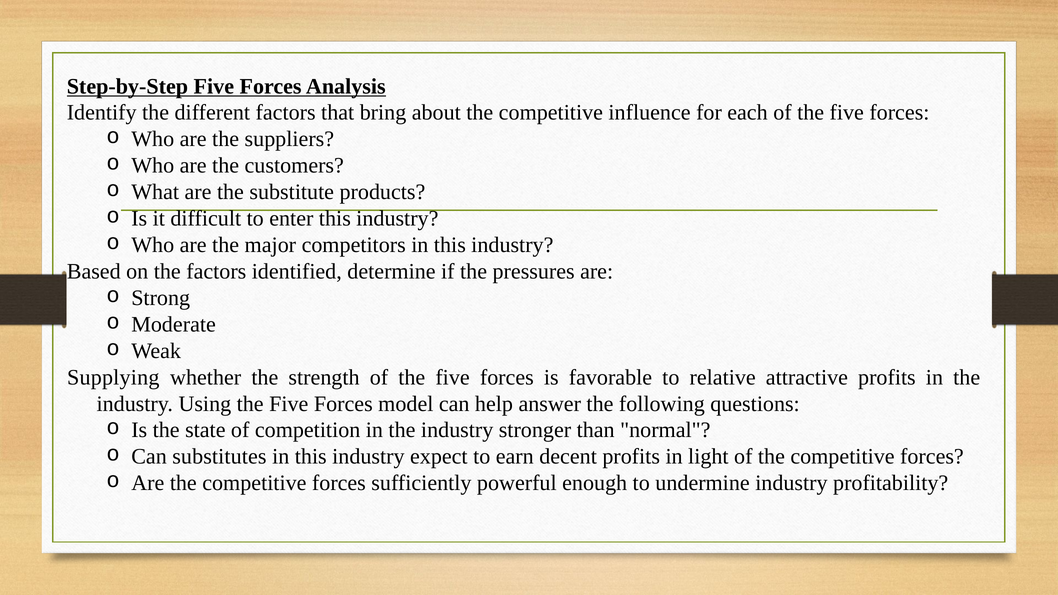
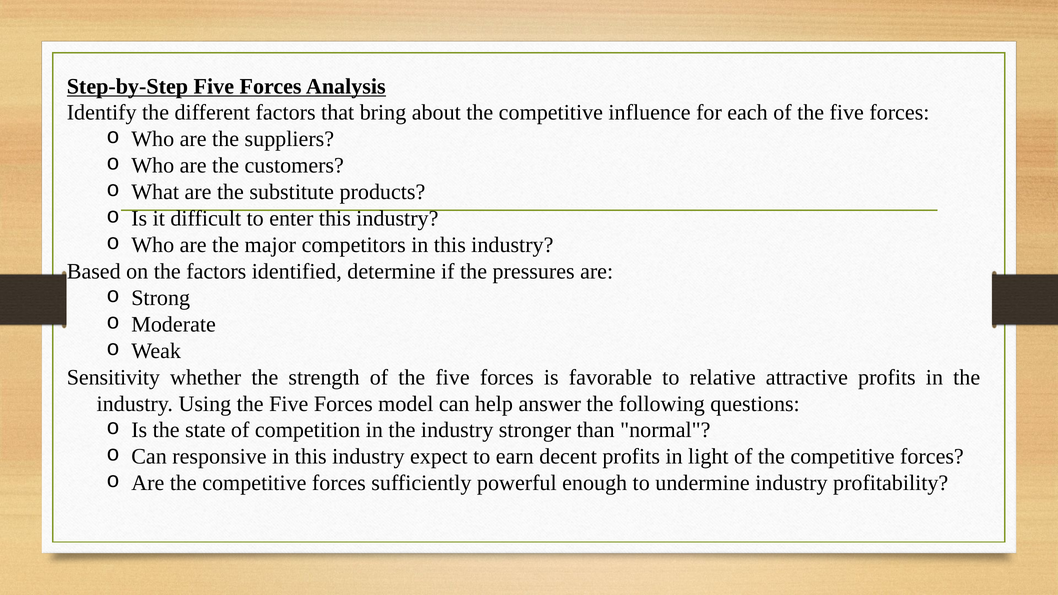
Supplying: Supplying -> Sensitivity (113, 377)
substitutes: substitutes -> responsive (219, 457)
